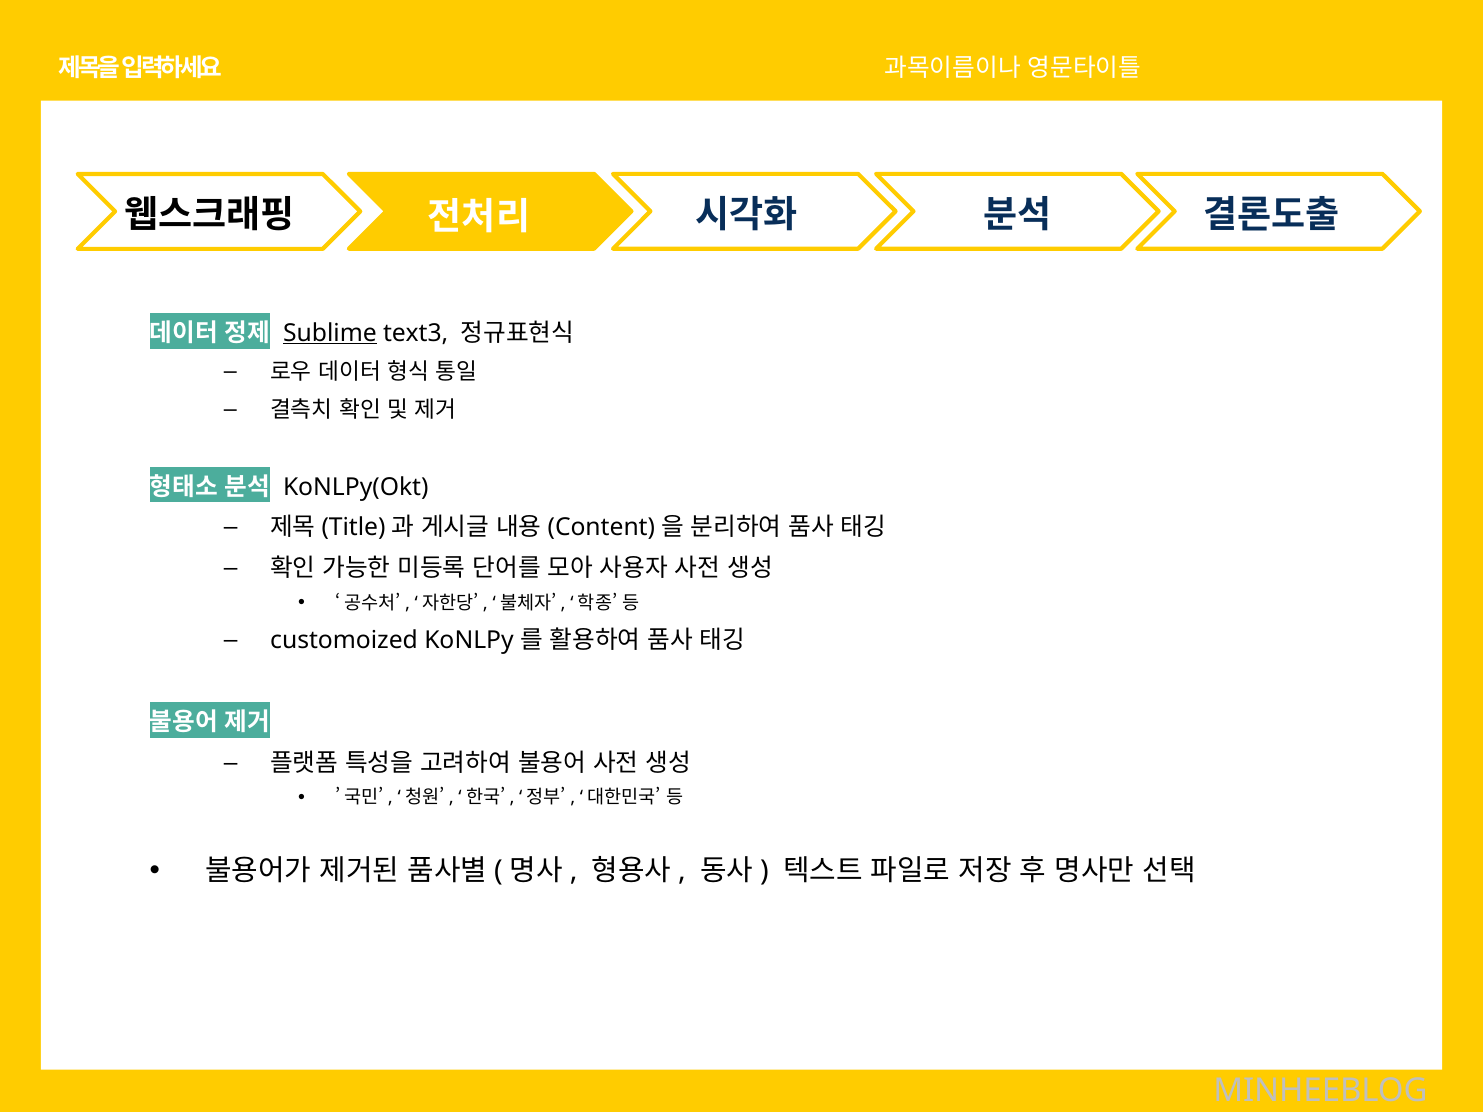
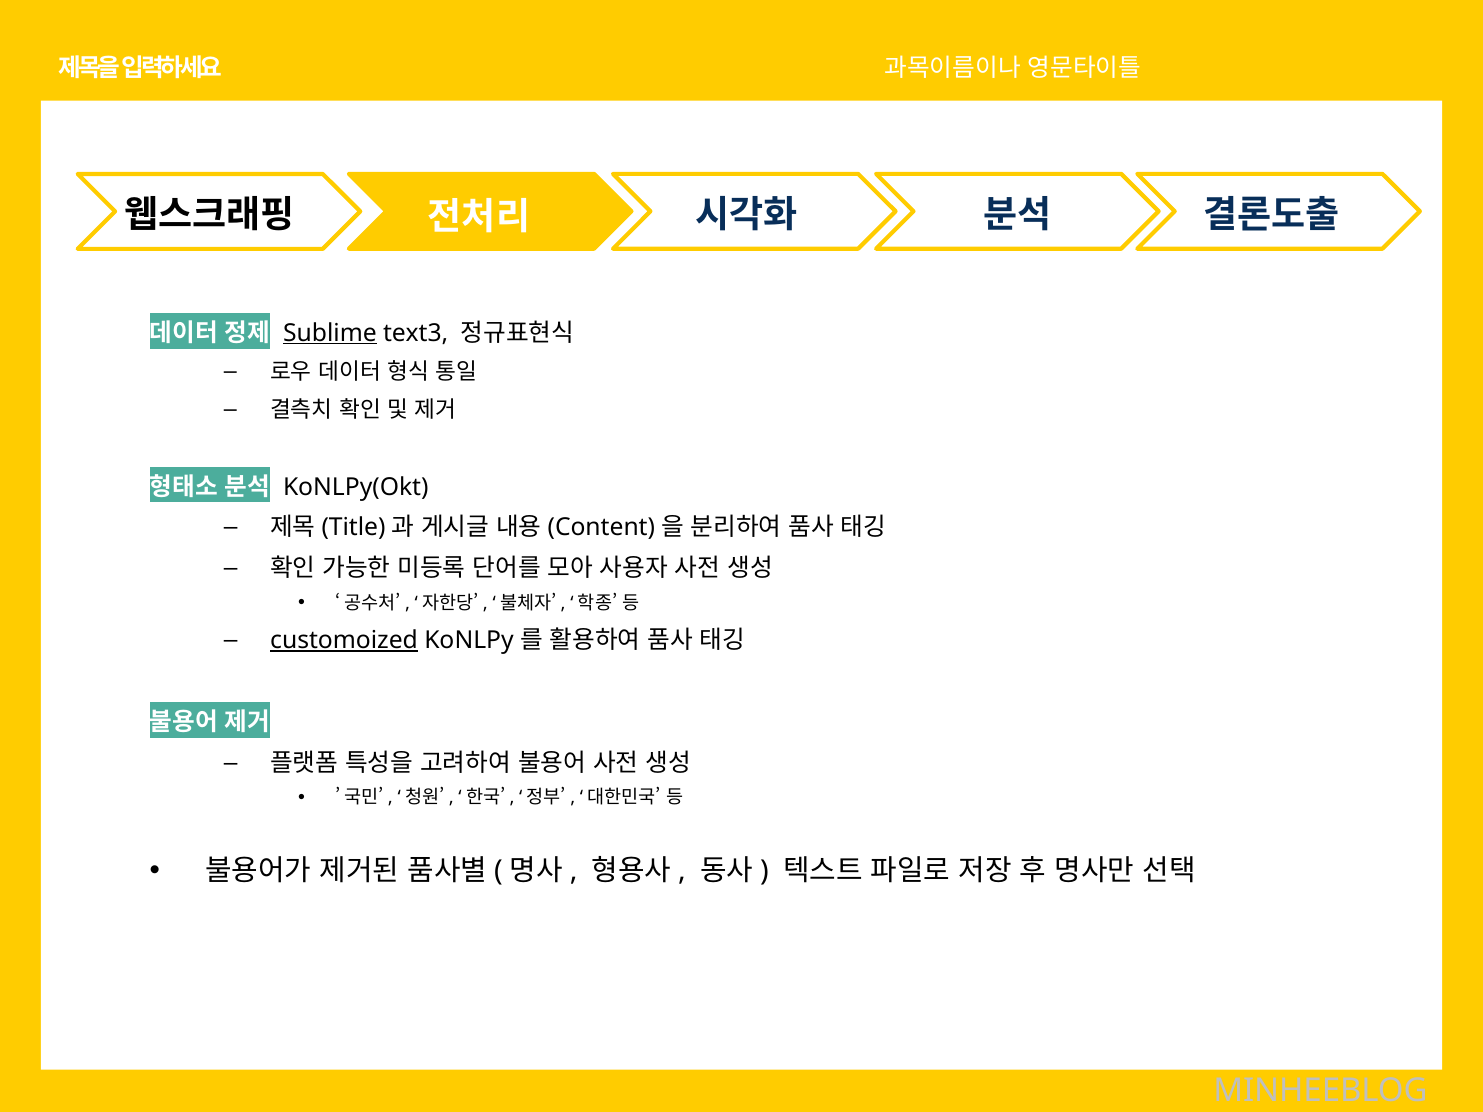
customoized underline: none -> present (344, 641)
